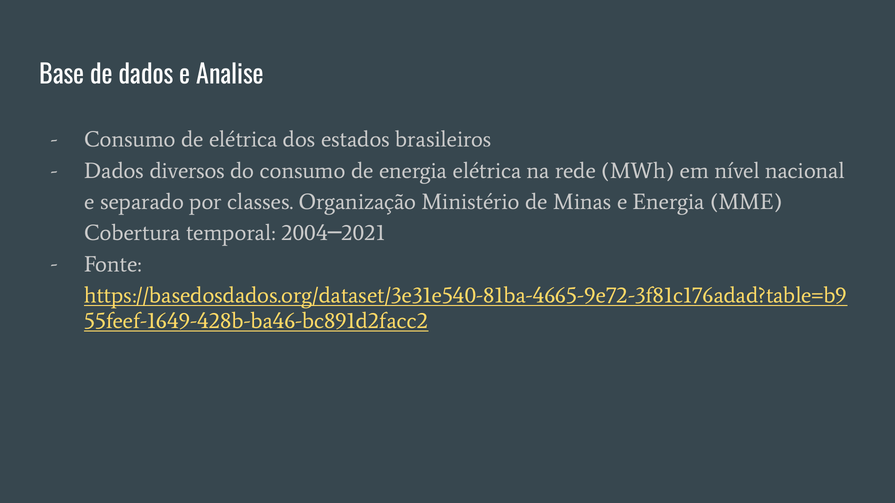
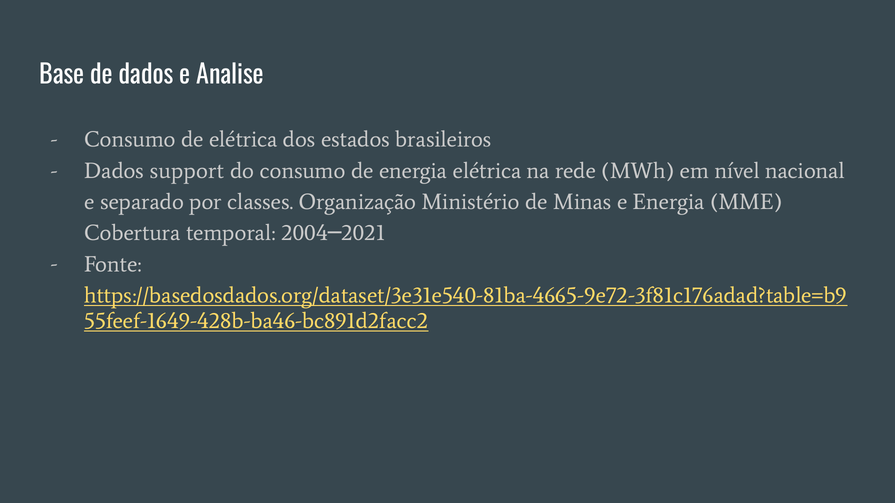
diversos: diversos -> support (187, 171)
